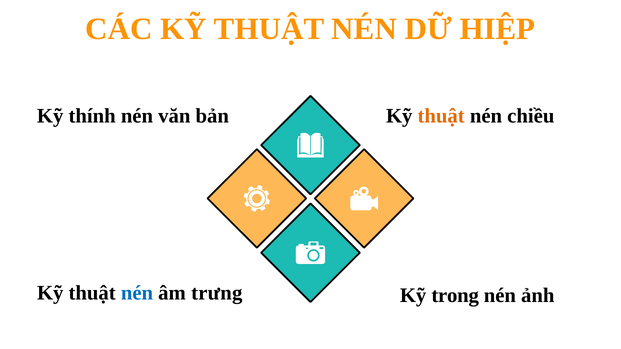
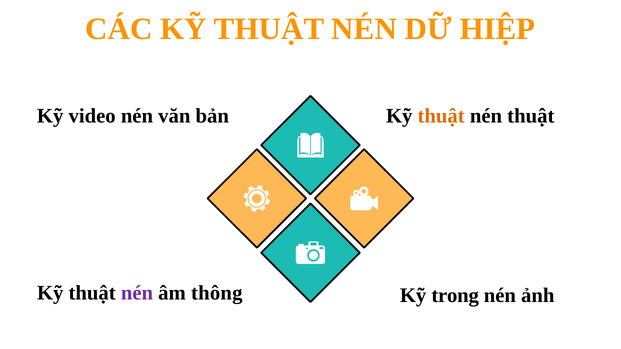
thính: thính -> video (92, 116)
nén chiều: chiều -> thuật (531, 116)
nén colour: blue -> purple (137, 293)
trưng: trưng -> thông (217, 293)
